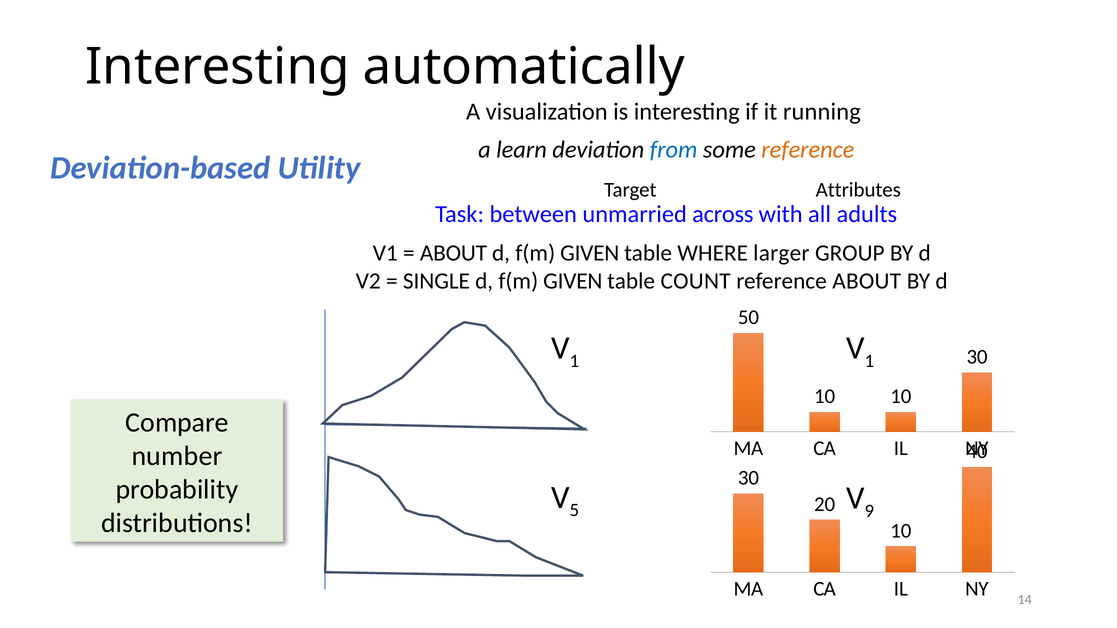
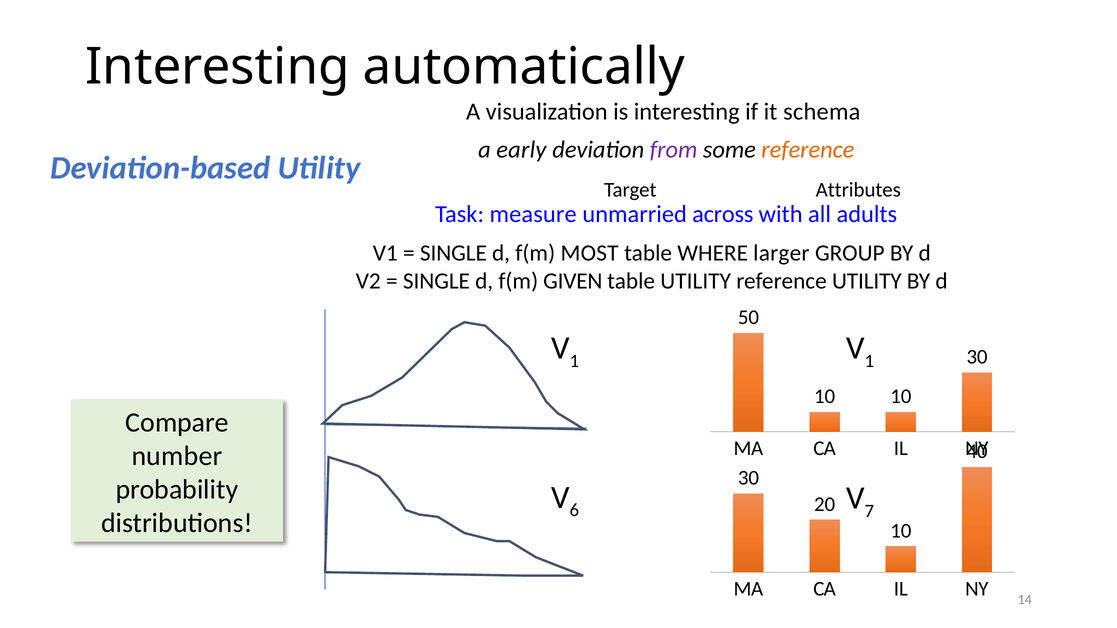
running: running -> schema (822, 112)
learn: learn -> early (521, 150)
from colour: blue -> purple (674, 150)
between: between -> measure (533, 214)
ABOUT: ABOUT -> SINGLE (453, 253)
GIVEN: GIVEN -> MOST (590, 253)
table COUNT: COUNT -> UTILITY (696, 281)
reference ABOUT: ABOUT -> UTILITY (867, 281)
5: 5 -> 6 (574, 510)
9: 9 -> 7 (869, 511)
